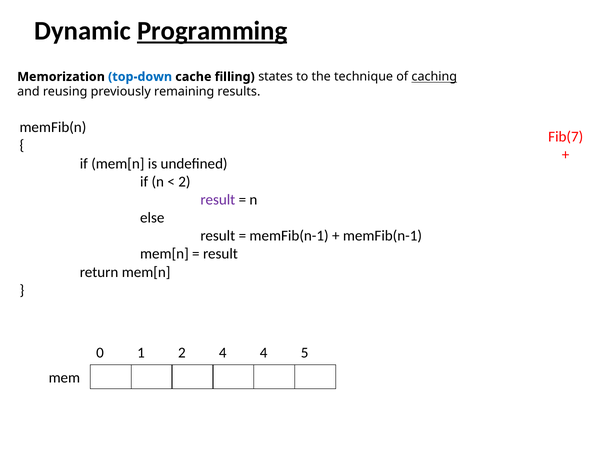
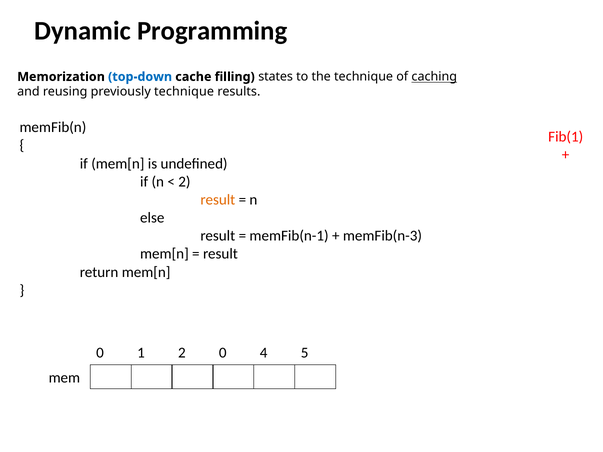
Programming underline: present -> none (212, 31)
previously remaining: remaining -> technique (184, 92)
Fib(7: Fib(7 -> Fib(1 (566, 137)
result colour: purple -> orange (218, 200)
memFib(n-1: memFib(n-1 -> memFib(n-3 (382, 236)
2 4: 4 -> 0 (223, 353)
